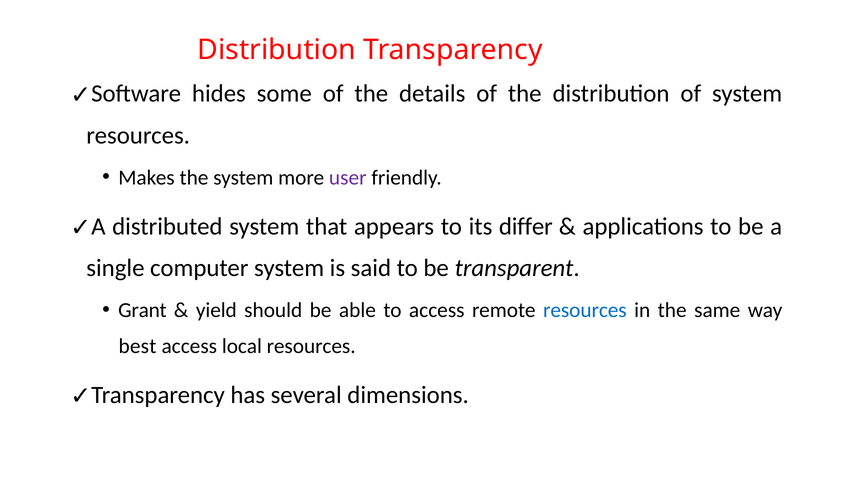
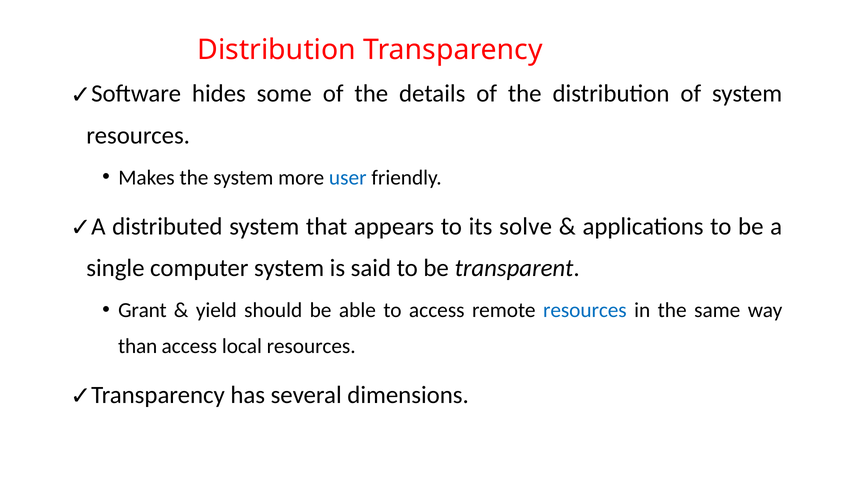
user colour: purple -> blue (348, 178)
differ: differ -> solve (526, 226)
best: best -> than (138, 346)
